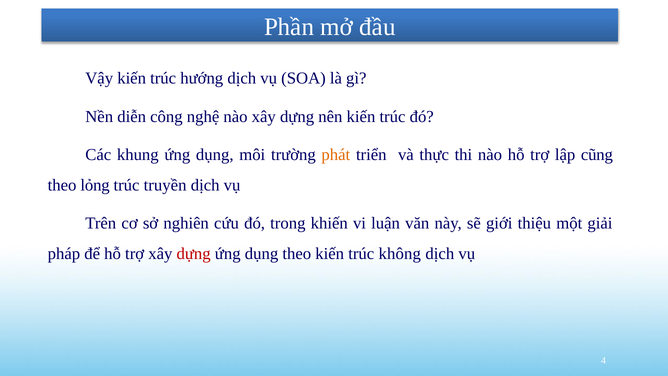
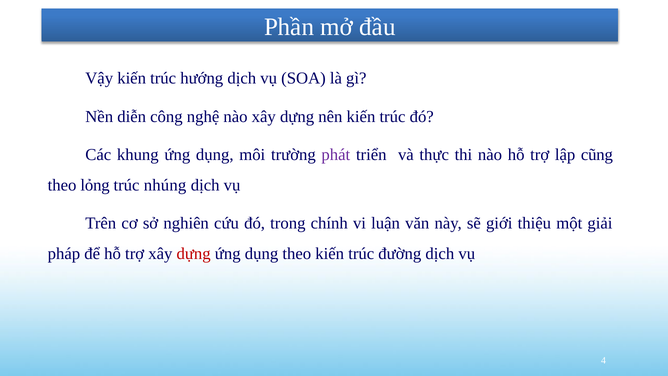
phát colour: orange -> purple (336, 155)
truyền: truyền -> nhúng (165, 185)
khiến: khiến -> chính (329, 223)
không: không -> đường (400, 253)
